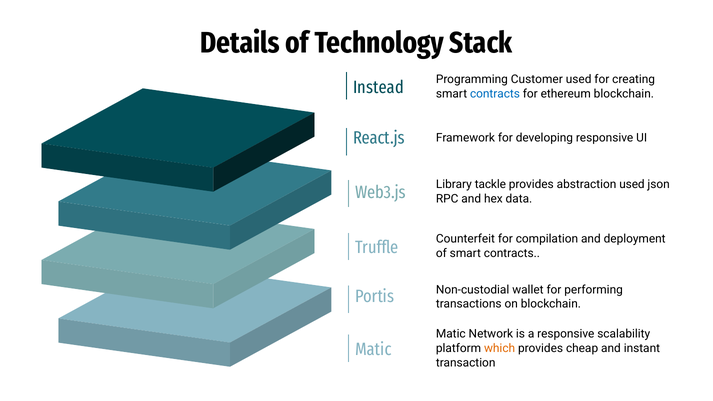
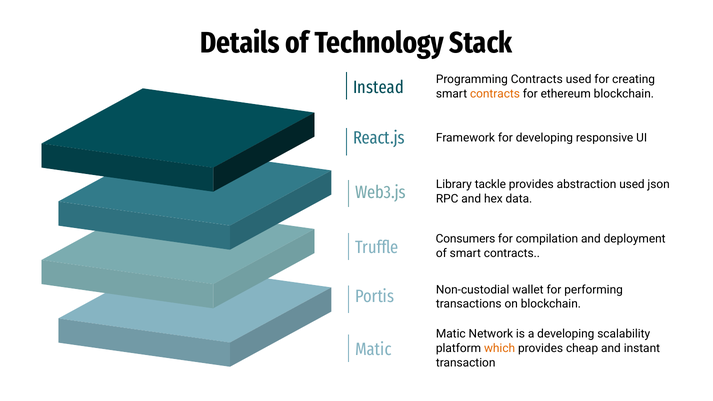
Programming Customer: Customer -> Contracts (537, 79)
contracts colour: blue -> orange (495, 94)
Counterfeit: Counterfeit -> Consumers (466, 239)
a responsive: responsive -> developing (566, 334)
